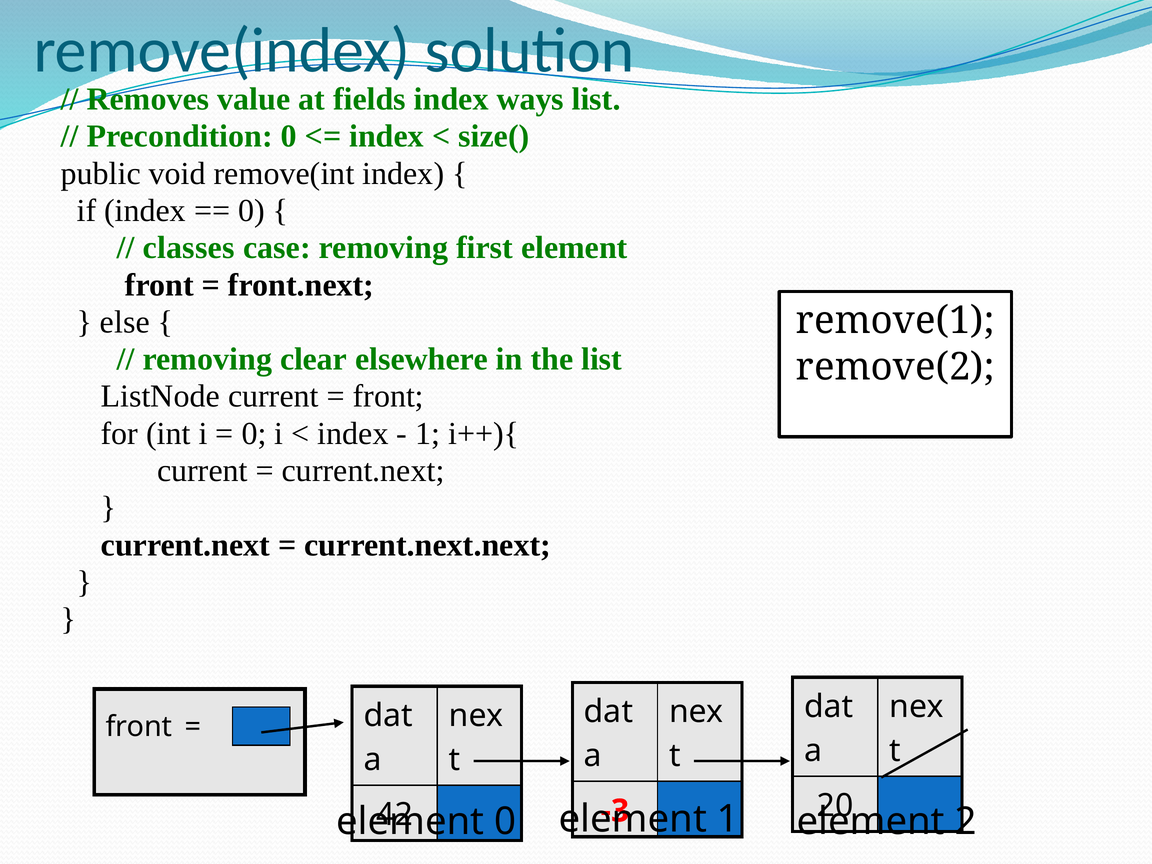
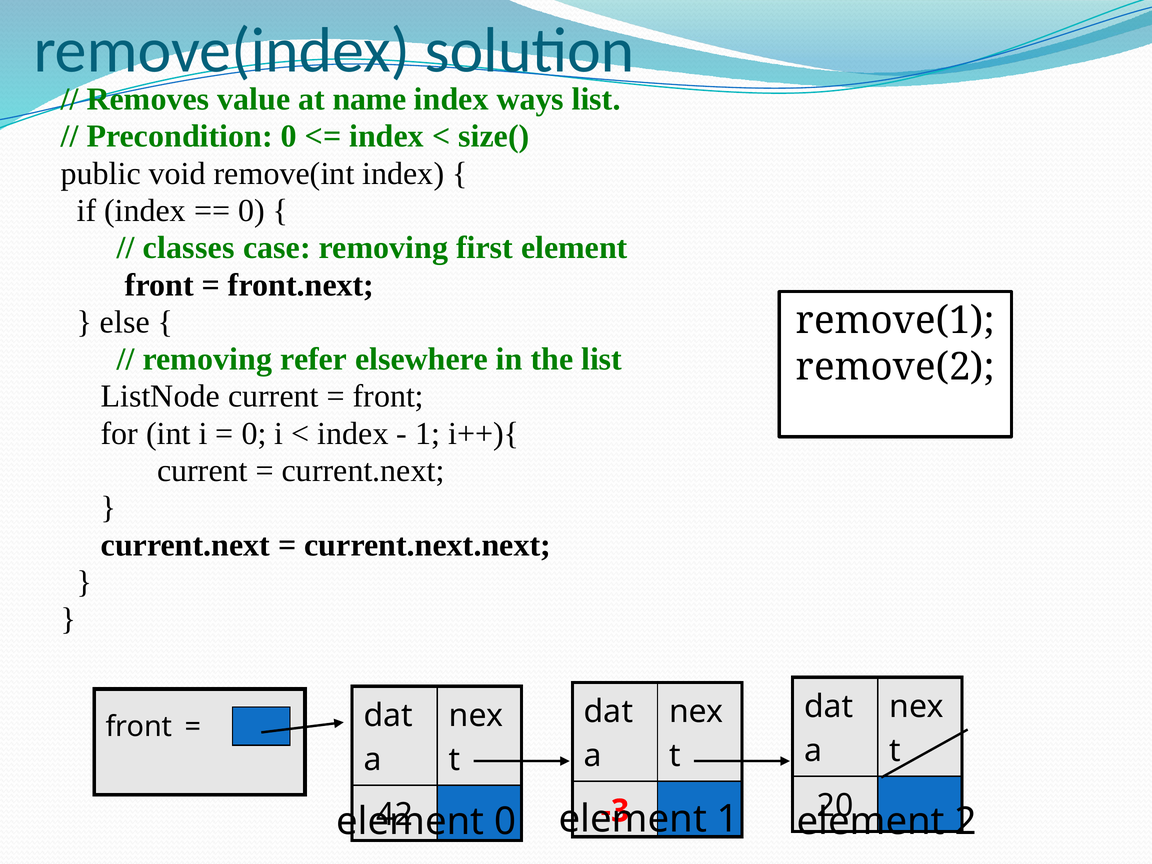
fields: fields -> name (370, 99)
clear: clear -> refer (314, 359)
